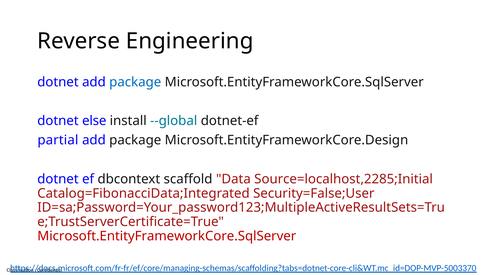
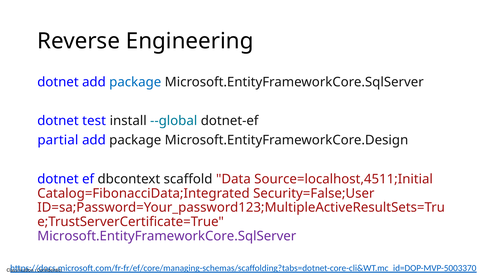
else: else -> test (94, 121)
Source=localhost,2285;Initial: Source=localhost,2285;Initial -> Source=localhost,4511;Initial (344, 179)
Microsoft.EntityFrameworkCore.SqlServer colour: red -> purple (167, 236)
